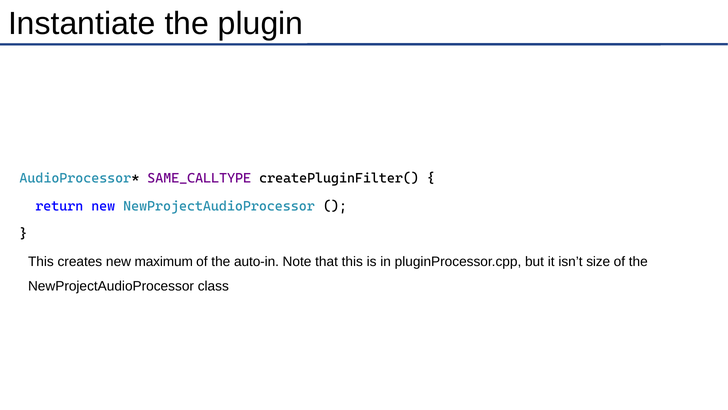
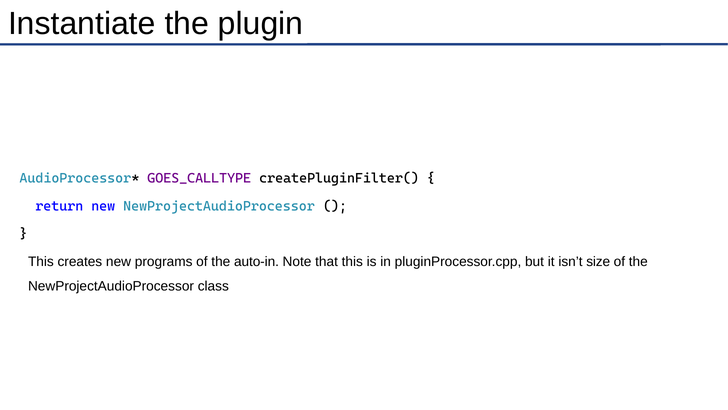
SAME_CALLTYPE: SAME_CALLTYPE -> GOES_CALLTYPE (199, 178)
maximum: maximum -> programs (164, 261)
